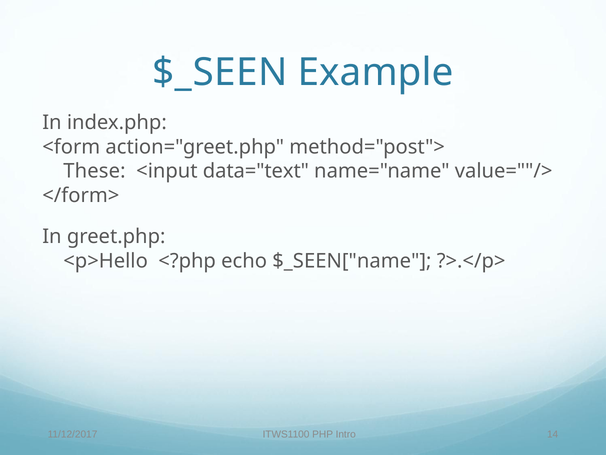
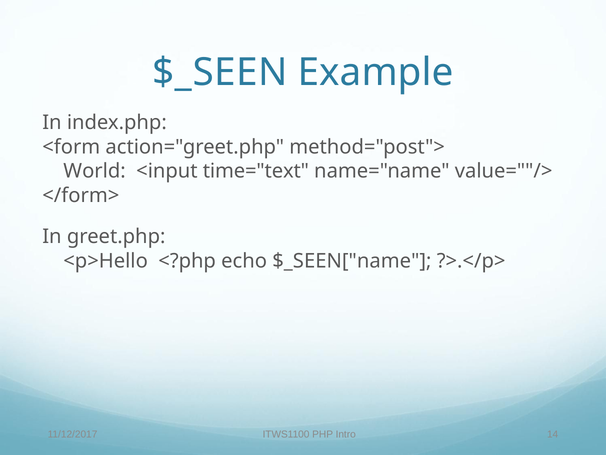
These: These -> World (95, 171)
data="text: data="text -> time="text (256, 171)
